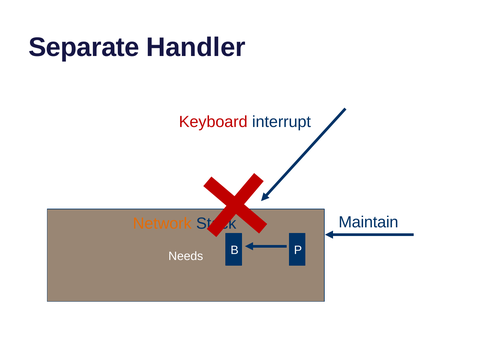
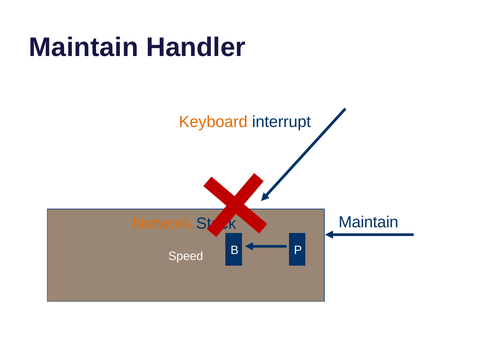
Separate: Separate -> Maintain (84, 47)
Keyboard colour: red -> orange (213, 122)
Needs: Needs -> Speed (186, 256)
